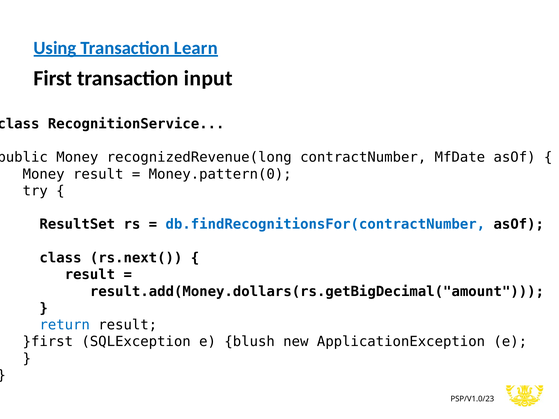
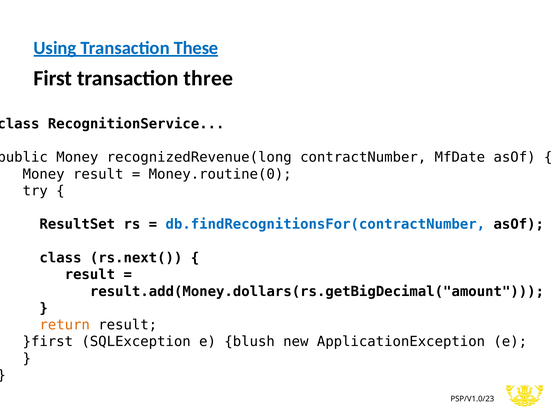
Learn: Learn -> These (196, 48)
input: input -> three (208, 78)
Money.pattern(0: Money.pattern(0 -> Money.routine(0 (220, 174)
return colour: blue -> orange (65, 325)
